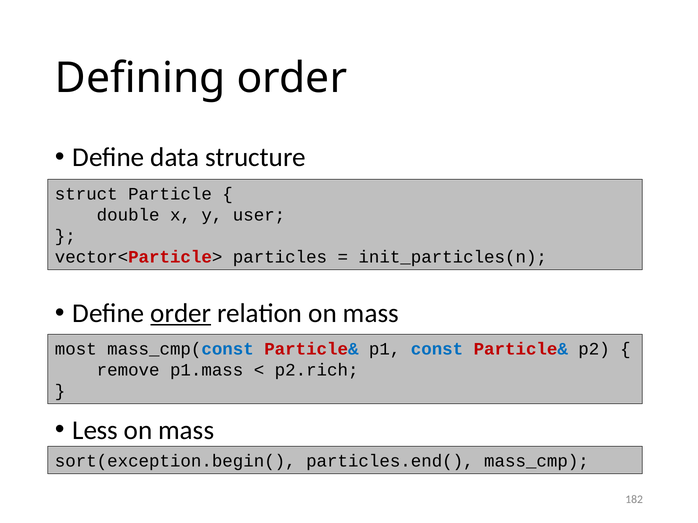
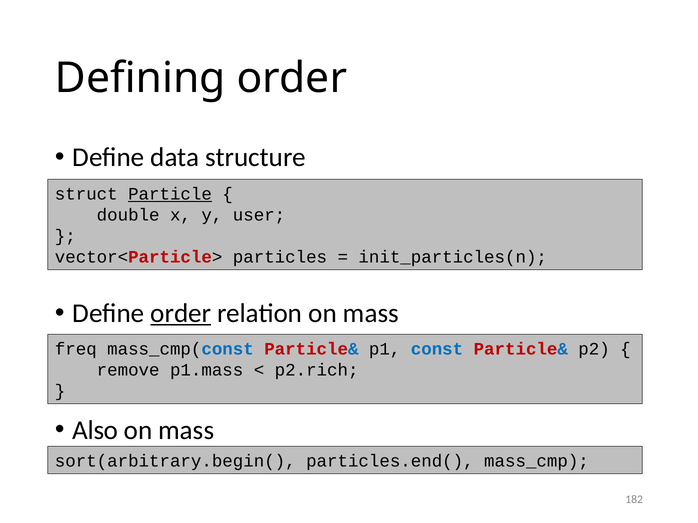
Particle underline: none -> present (170, 194)
most: most -> freq (76, 350)
Less: Less -> Also (95, 431)
sort(exception.begin(: sort(exception.begin( -> sort(arbitrary.begin( (175, 462)
